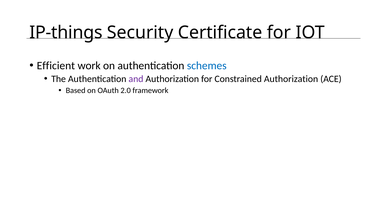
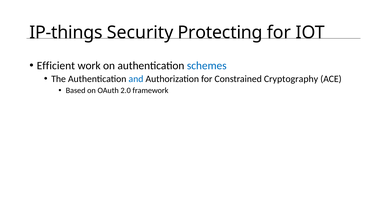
Certificate: Certificate -> Protecting (220, 33)
and colour: purple -> blue (136, 79)
Constrained Authorization: Authorization -> Cryptography (291, 79)
